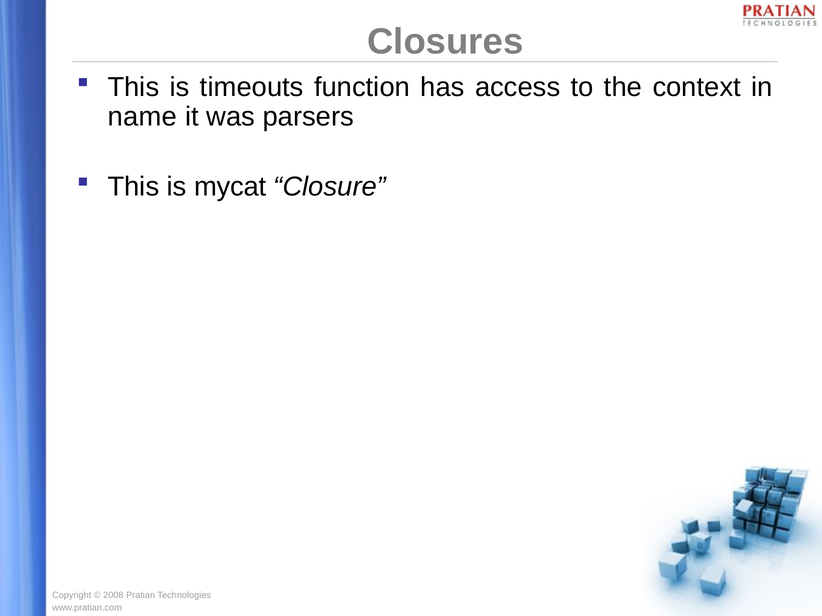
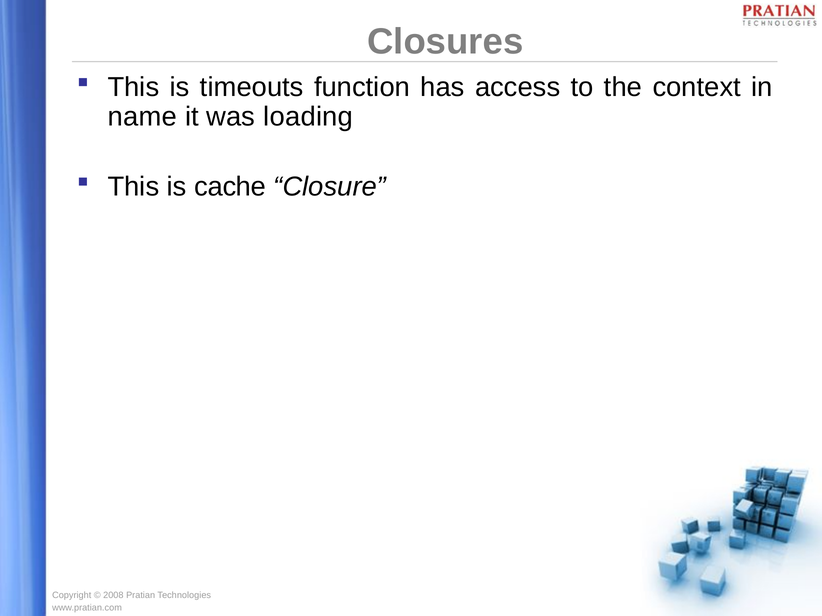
parsers: parsers -> loading (308, 117)
mycat: mycat -> cache (230, 187)
